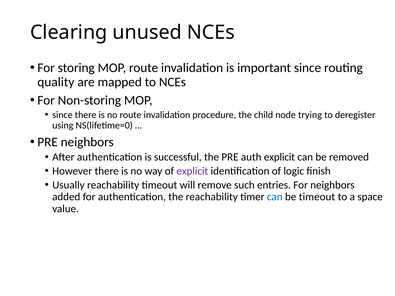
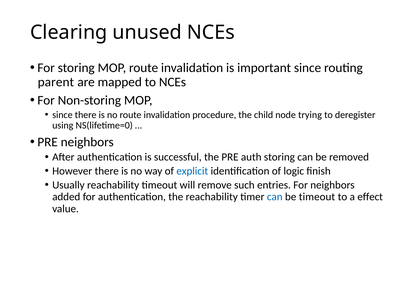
quality: quality -> parent (56, 82)
auth explicit: explicit -> storing (279, 157)
explicit colour: purple -> blue (192, 171)
space: space -> effect (370, 197)
